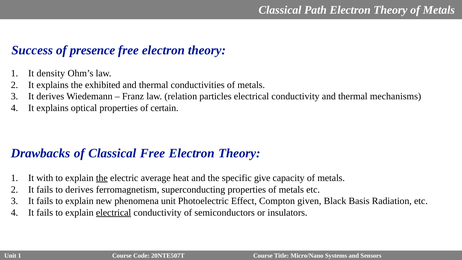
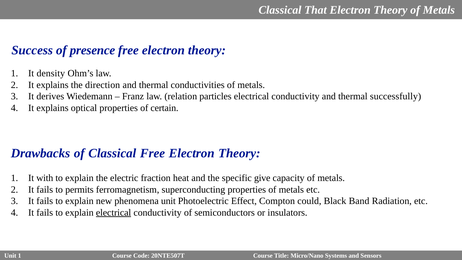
Path: Path -> That (315, 10)
exhibited: exhibited -> direction (103, 85)
mechanisms: mechanisms -> successfully (396, 96)
the underline: present -> none (102, 178)
average: average -> fraction (156, 178)
to derives: derives -> permits (79, 189)
given: given -> could (309, 201)
Basis: Basis -> Band (359, 201)
